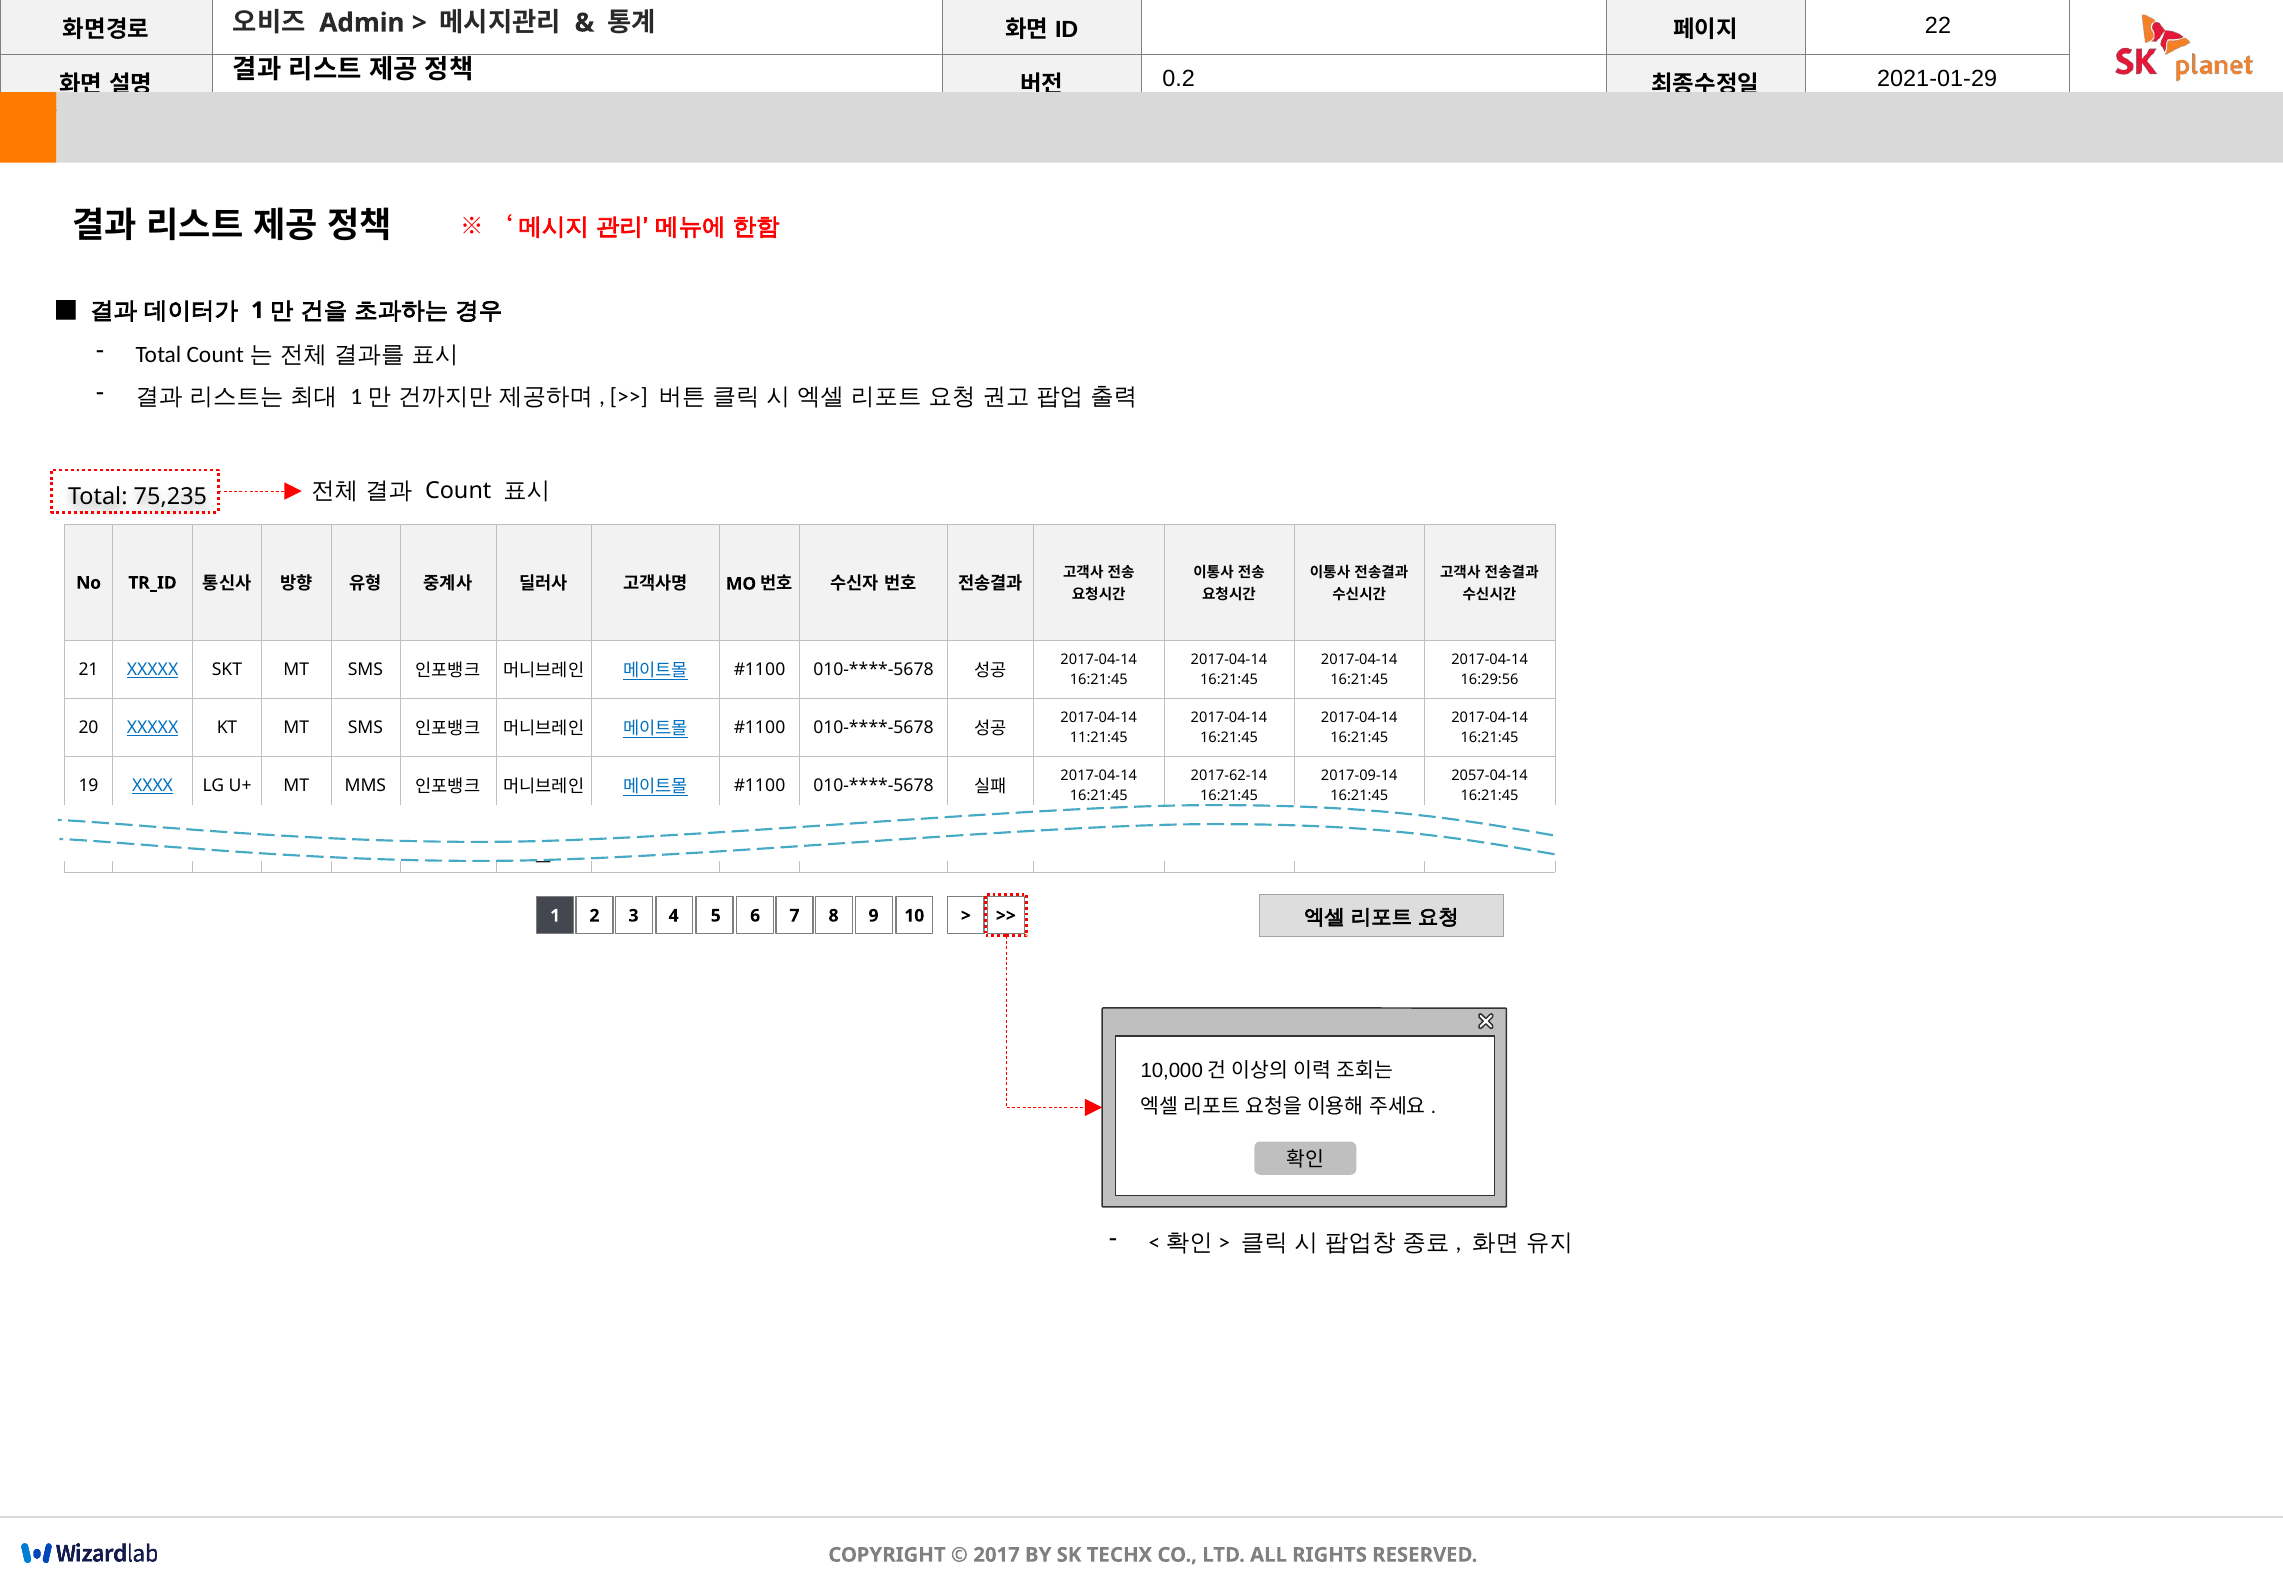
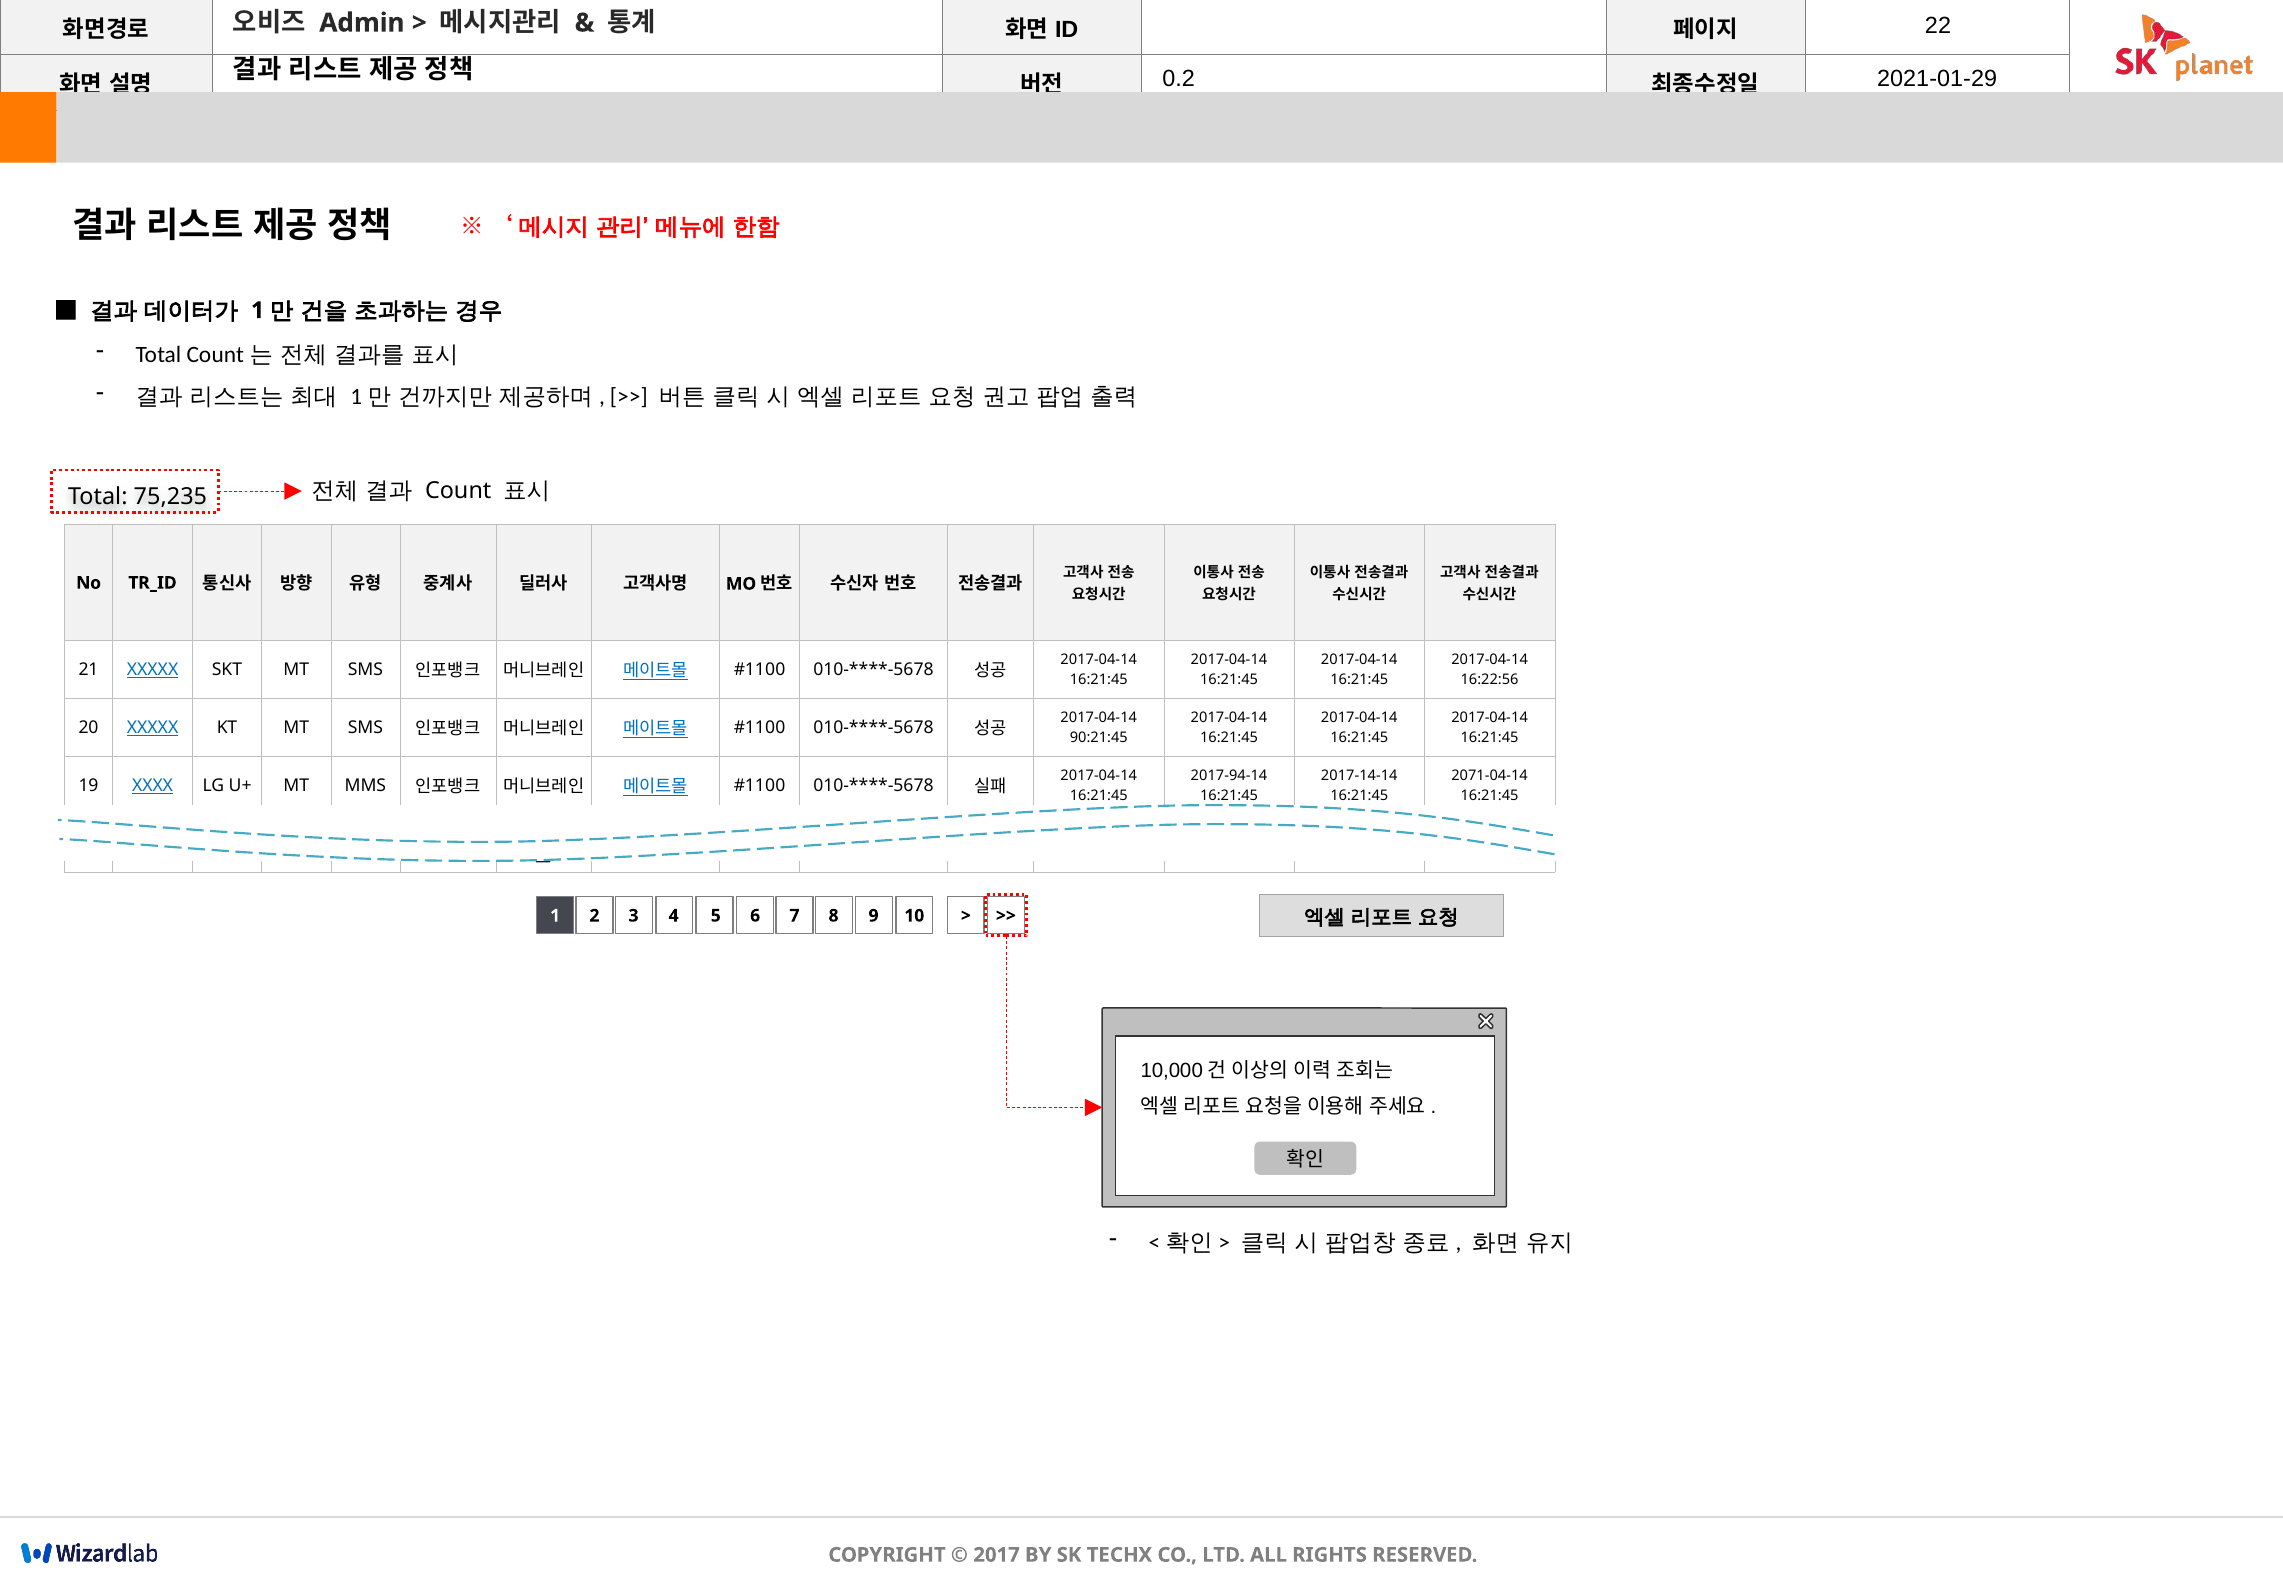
16:29:56: 16:29:56 -> 16:22:56 (1490, 680)
11:21:45: 11:21:45 -> 90:21:45 (1099, 738)
2017-62-14: 2017-62-14 -> 2017-94-14 (1229, 776)
2017-09-14: 2017-09-14 -> 2017-14-14 (1359, 776)
2057-04-14: 2057-04-14 -> 2071-04-14 (1490, 776)
